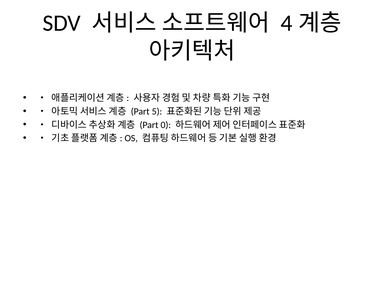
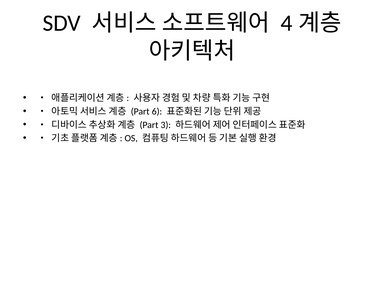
5: 5 -> 6 (157, 111)
0: 0 -> 3 (166, 125)
